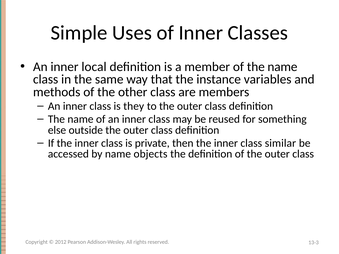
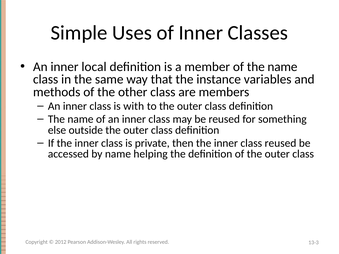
they: they -> with (134, 106)
class similar: similar -> reused (280, 143)
objects: objects -> helping (151, 154)
